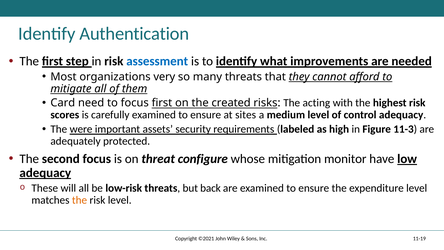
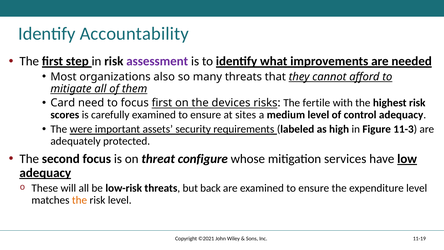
Authentication: Authentication -> Accountability (134, 34)
assessment colour: blue -> purple (157, 61)
very: very -> also (164, 77)
created: created -> devices (231, 103)
acting: acting -> fertile (316, 103)
monitor: monitor -> services (345, 159)
